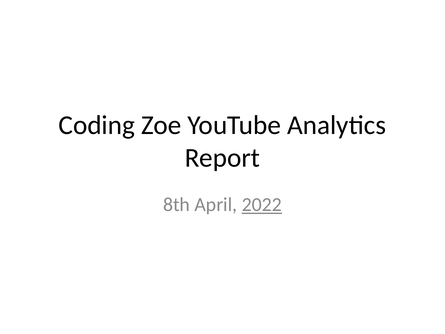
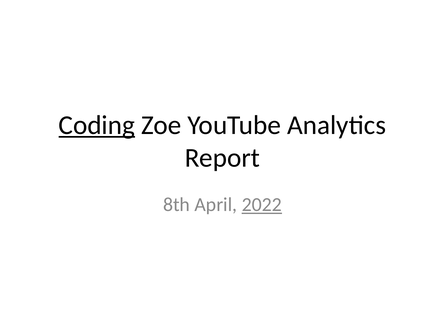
Coding underline: none -> present (97, 125)
